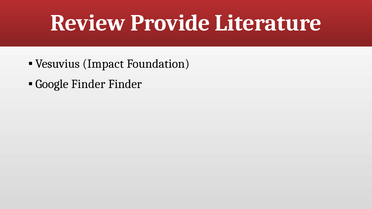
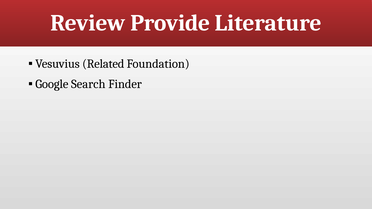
Impact: Impact -> Related (103, 64)
Google Finder: Finder -> Search (88, 84)
